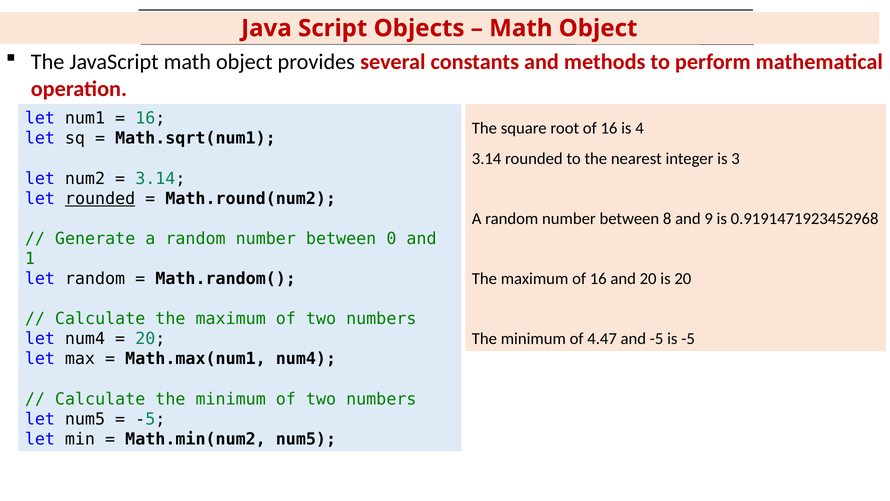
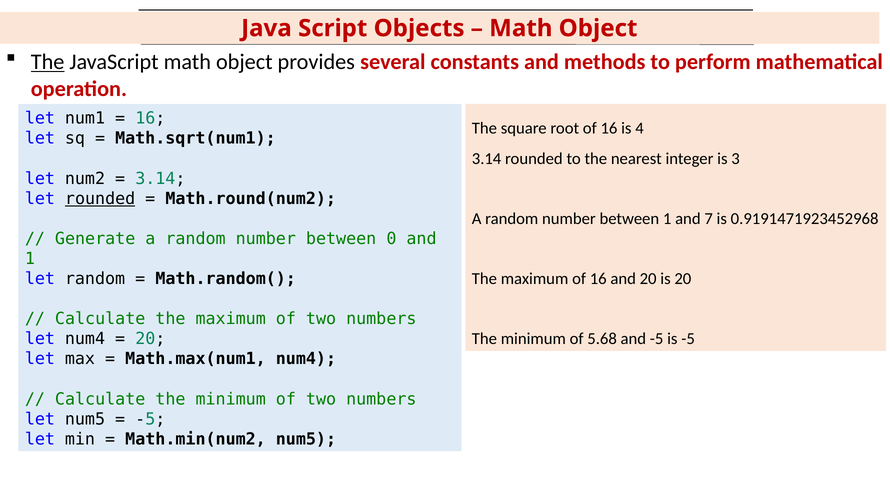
The underline: none -> present (48, 62)
between 8: 8 -> 1 (667, 218)
9: 9 -> 7 (709, 218)
4.47: 4.47 -> 5.68 (602, 339)
